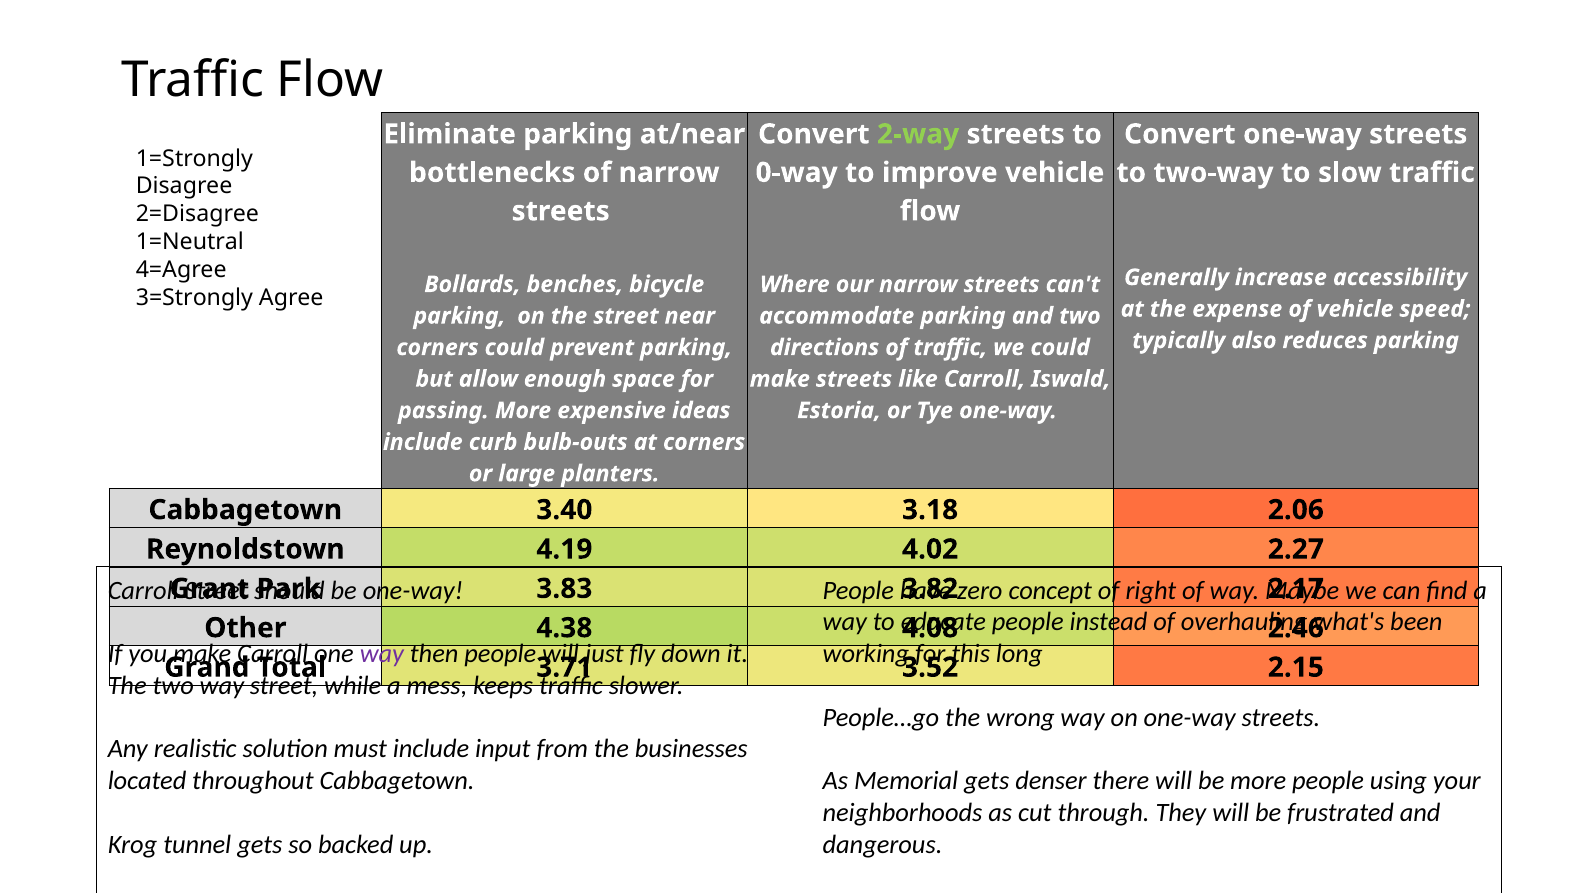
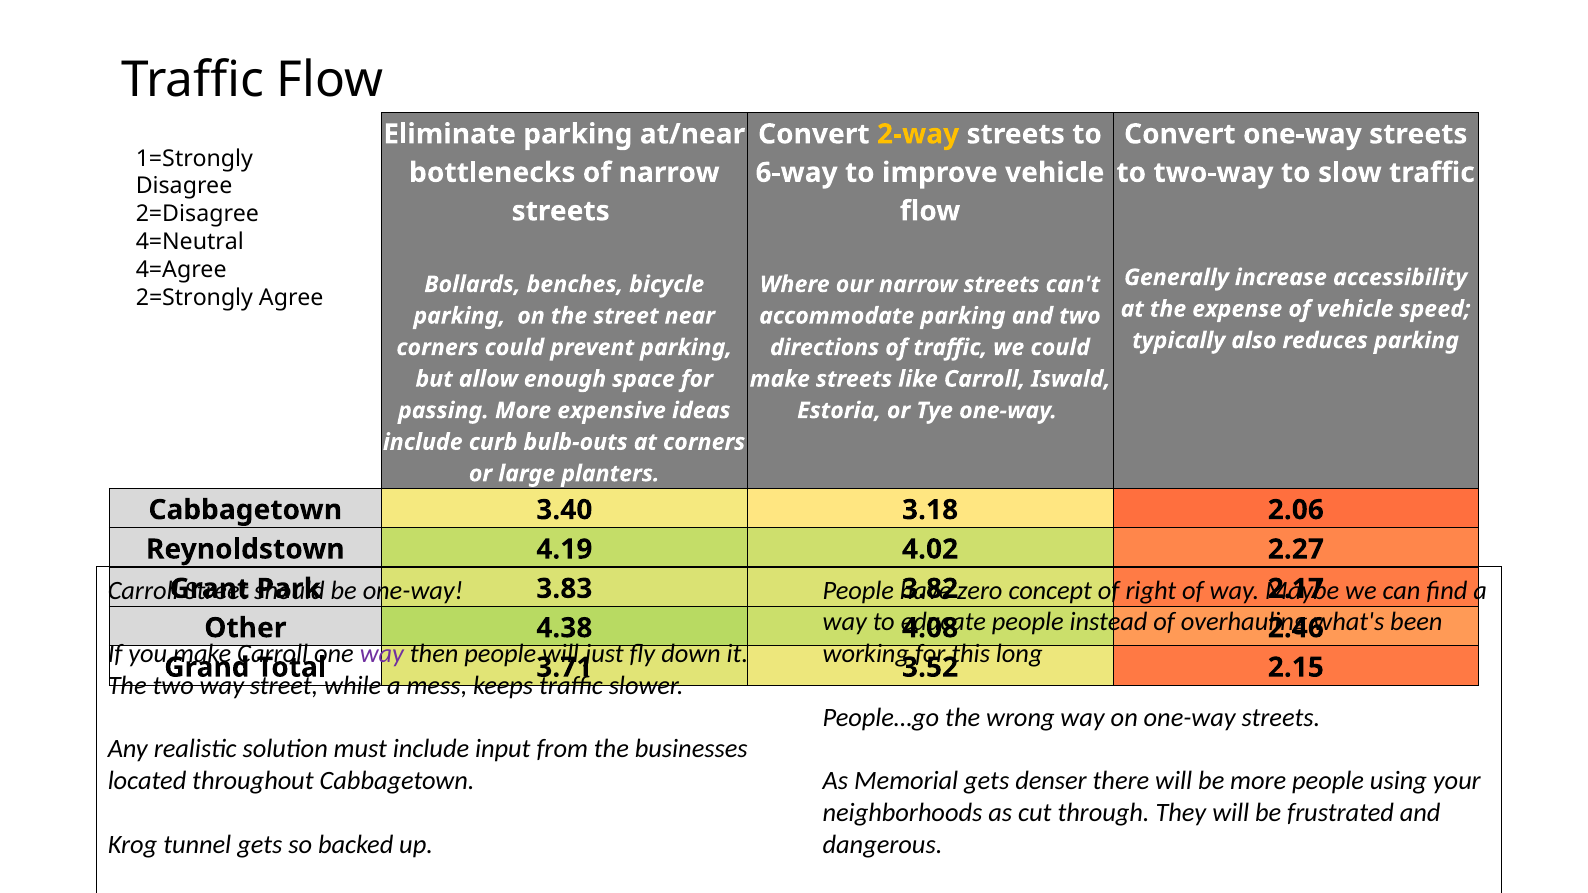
2-way colour: light green -> yellow (918, 134)
0-way: 0-way -> 6-way (797, 173)
1=Neutral: 1=Neutral -> 4=Neutral (190, 242)
3=Strongly: 3=Strongly -> 2=Strongly (194, 297)
